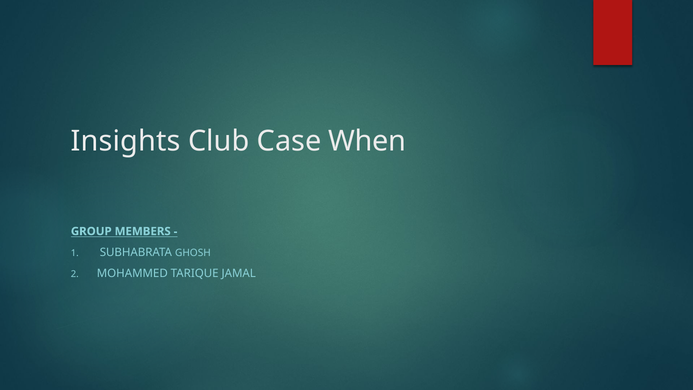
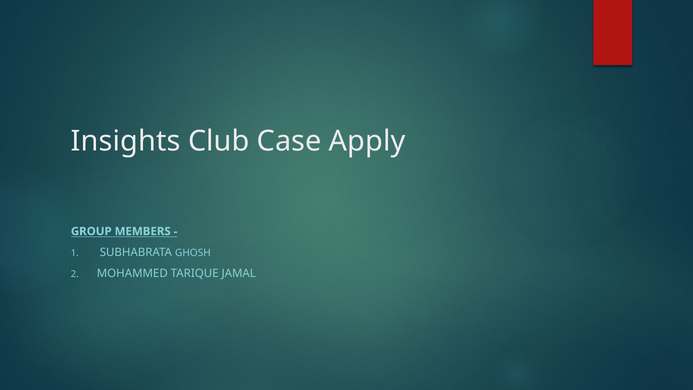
When: When -> Apply (367, 141)
